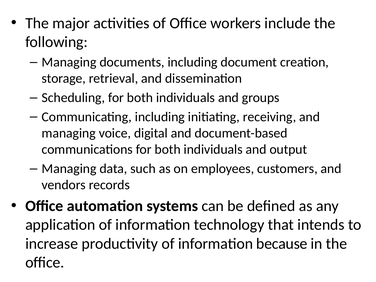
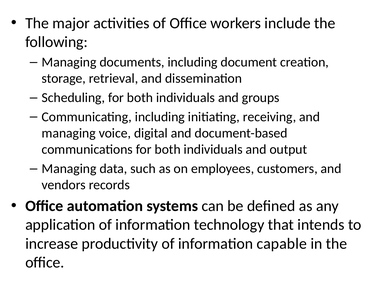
because: because -> capable (282, 244)
